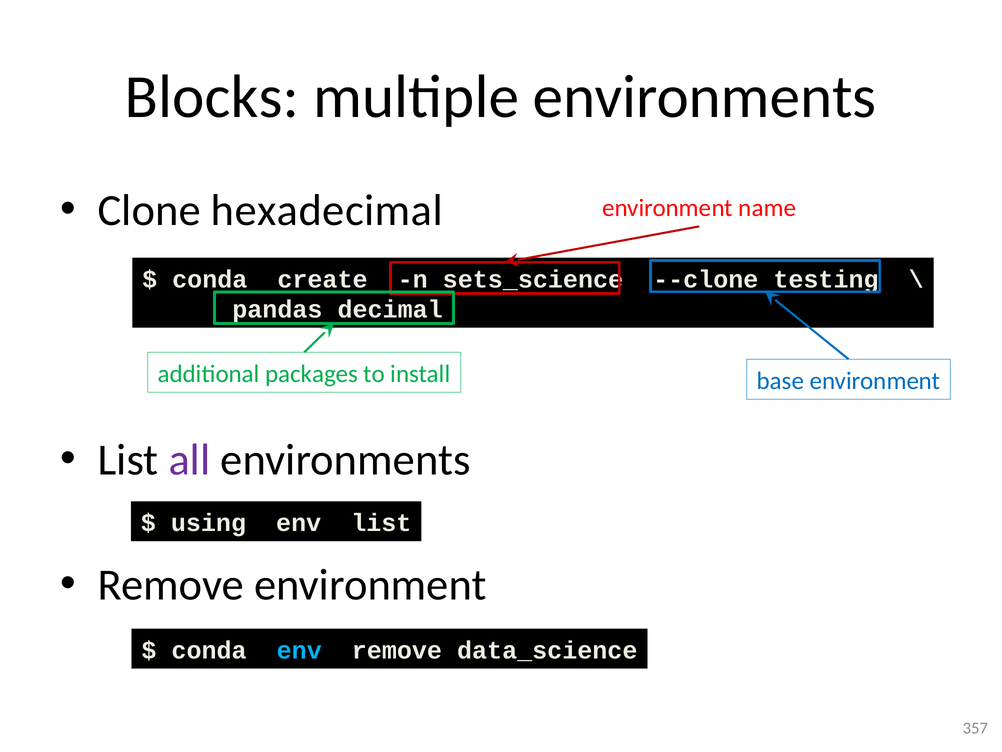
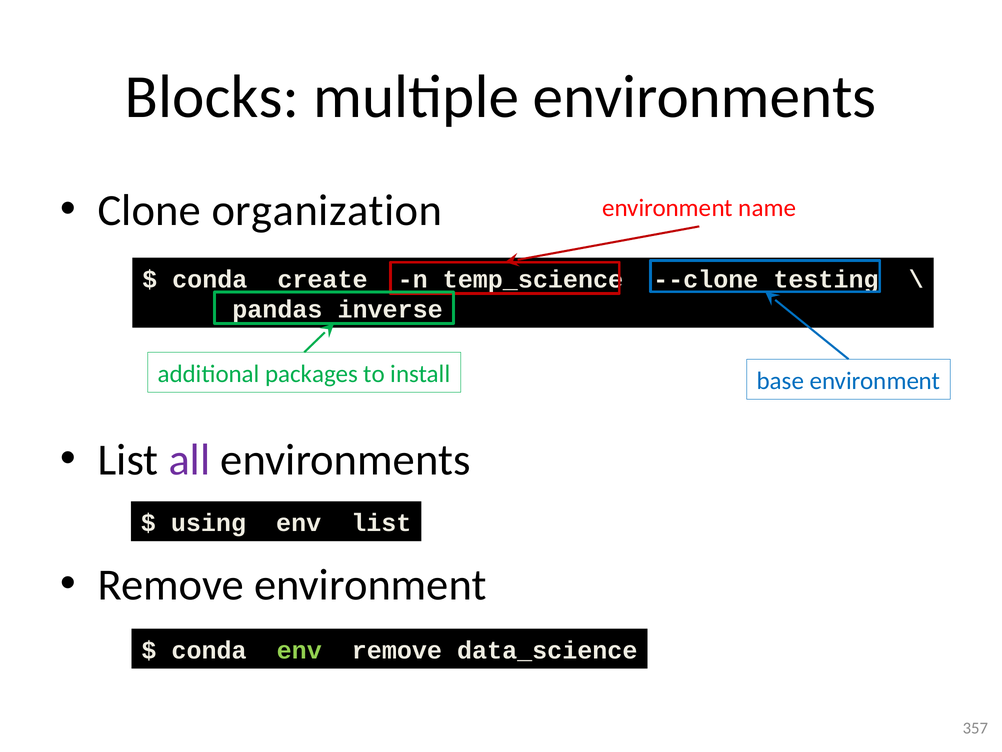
hexadecimal: hexadecimal -> organization (327, 210)
sets_science: sets_science -> temp_science (533, 279)
decimal: decimal -> inverse (390, 309)
env colour: light blue -> light green (299, 650)
